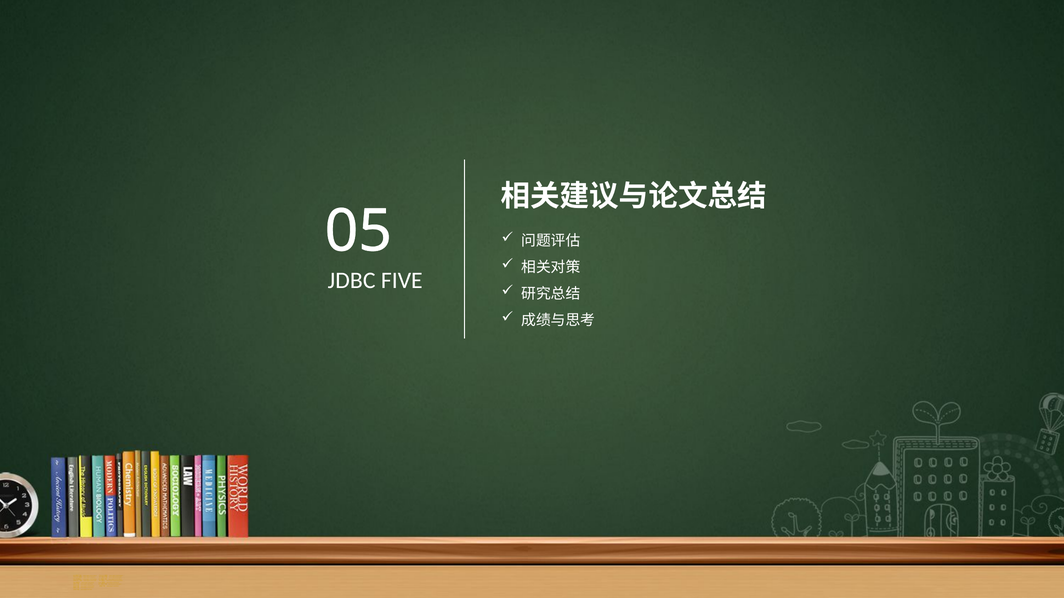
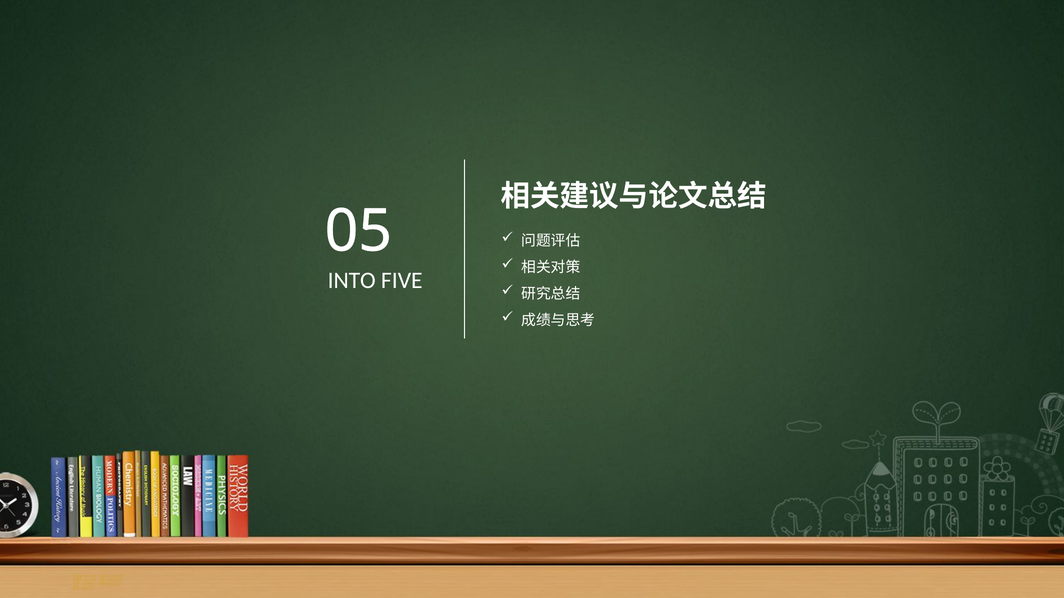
JDBC: JDBC -> INTO (352, 281)
